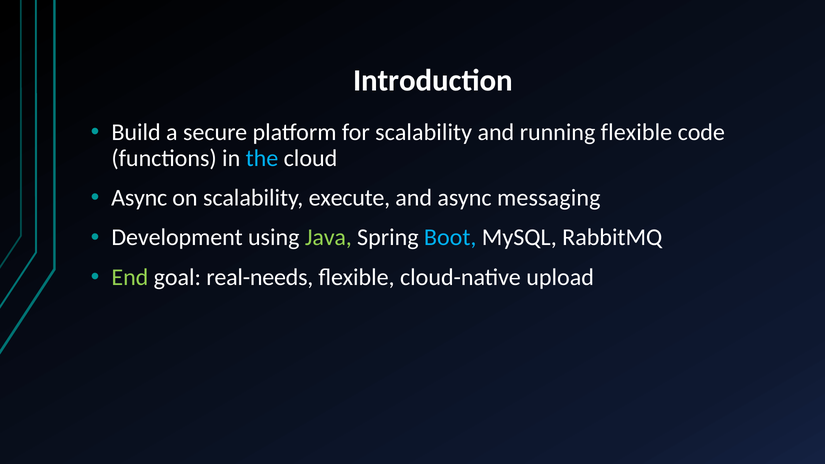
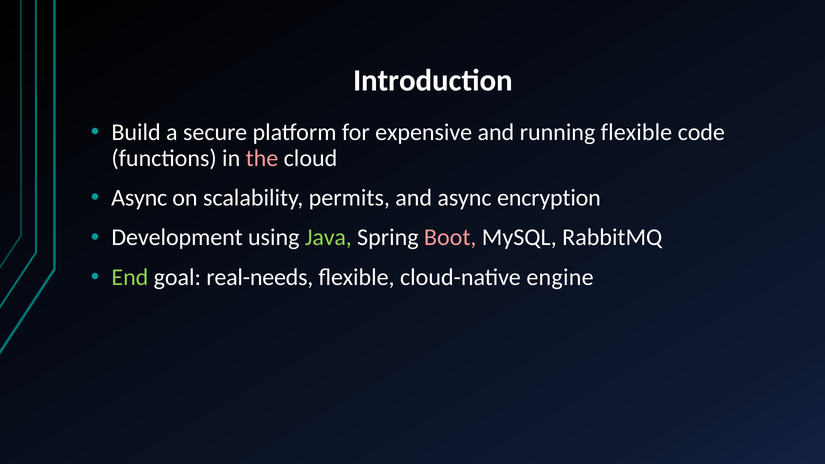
for scalability: scalability -> expensive (424, 132)
the colour: light blue -> pink (262, 158)
execute: execute -> permits (349, 198)
messaging: messaging -> encryption (549, 198)
Boot colour: light blue -> pink (450, 238)
upload: upload -> engine (560, 277)
